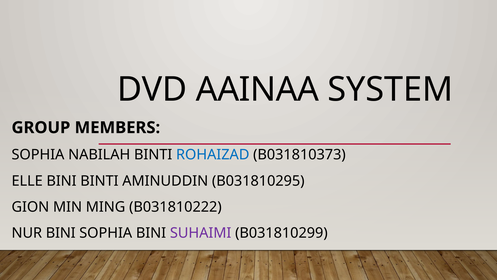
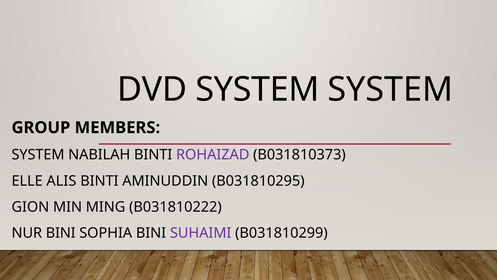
DVD AAINAA: AAINAA -> SYSTEM (258, 90)
SOPHIA: SOPHIA -> SYSTEM (38, 155)
ROHAIZAD colour: blue -> purple (213, 155)
ELLE BINI: BINI -> ALIS (61, 181)
